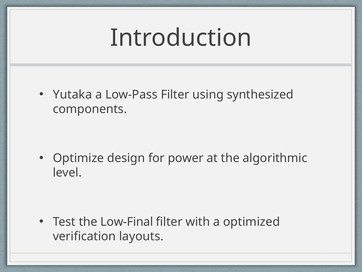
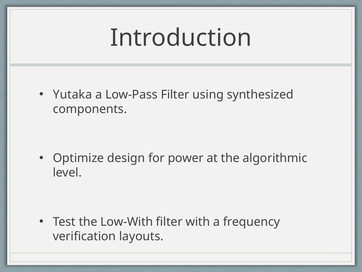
Low-Final: Low-Final -> Low-With (127, 221)
optimized: optimized -> frequency (252, 221)
